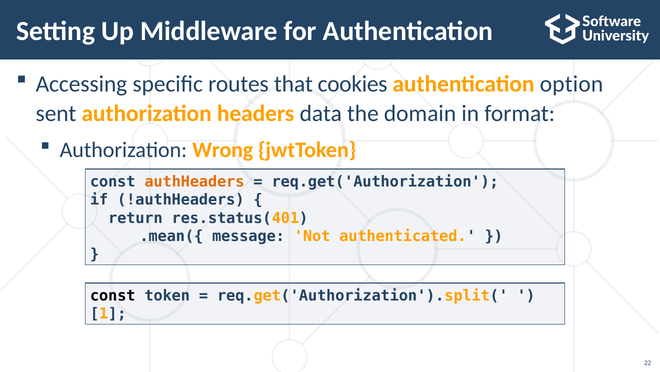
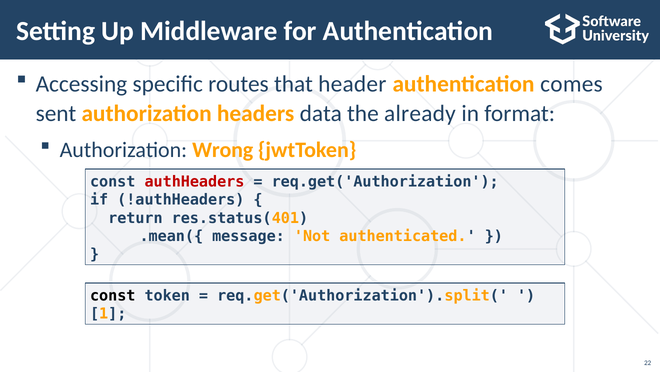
cookies: cookies -> header (352, 84)
option: option -> comes (571, 84)
domain: domain -> already (420, 113)
authHeaders colour: orange -> red (194, 181)
